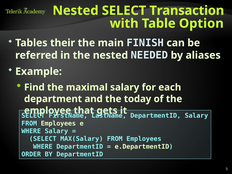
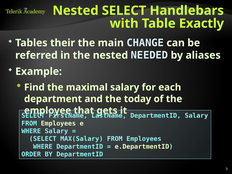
Transaction: Transaction -> Handlebars (187, 11)
Option: Option -> Exactly (201, 23)
FINISH: FINISH -> CHANGE (145, 43)
